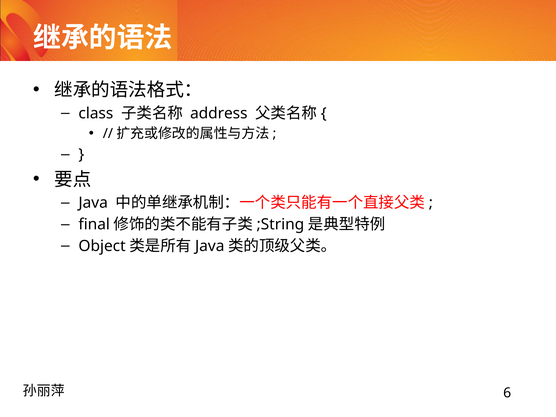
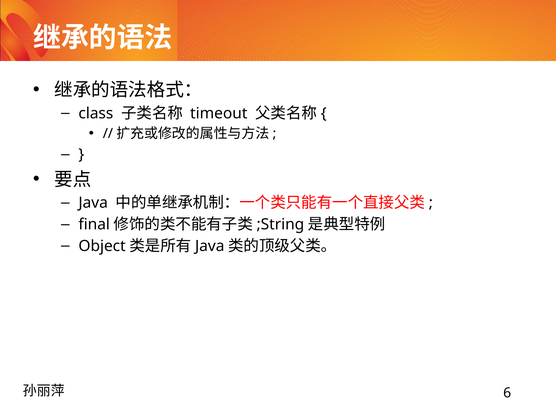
address: address -> timeout (219, 113)
